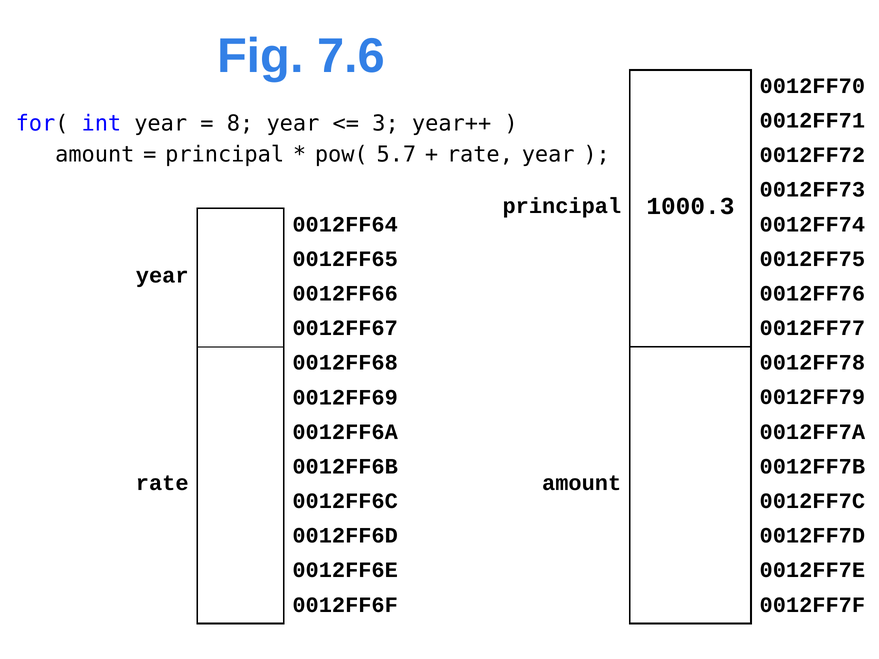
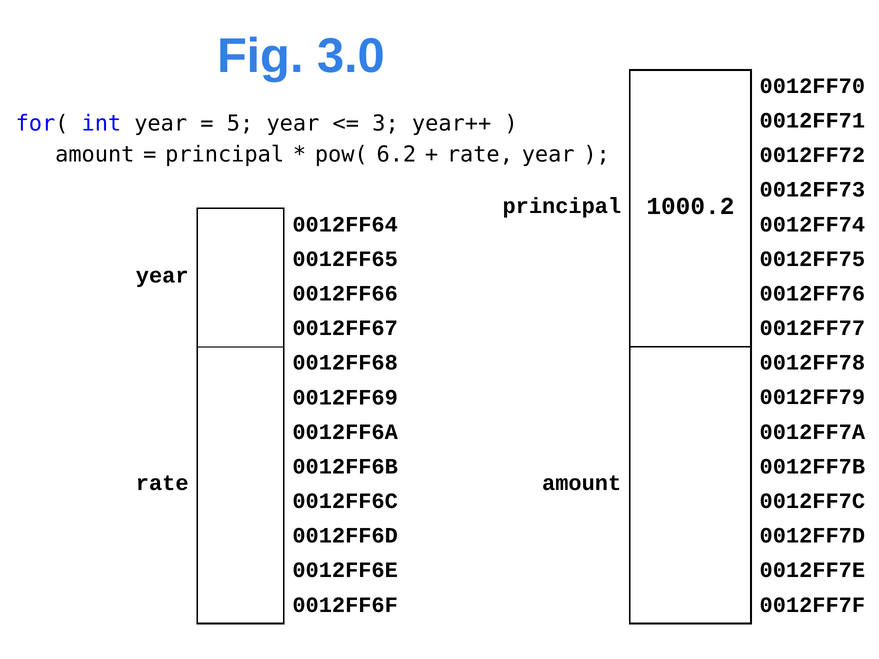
7.6: 7.6 -> 3.0 (351, 56)
8: 8 -> 5 (240, 124)
5.7: 5.7 -> 6.2 (396, 155)
1000.3: 1000.3 -> 1000.2 (690, 206)
